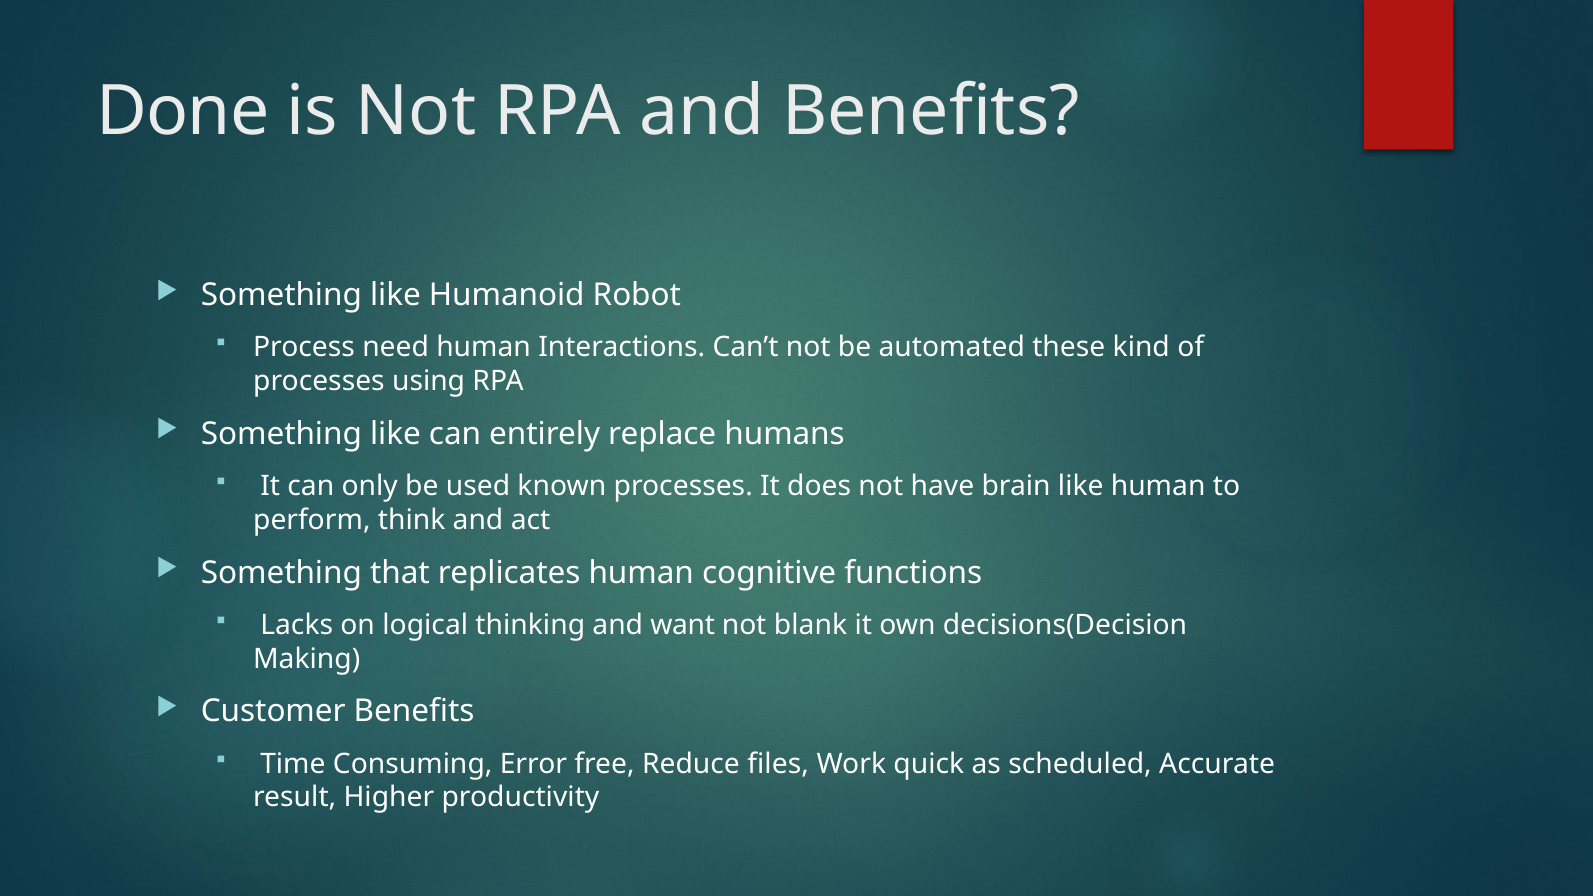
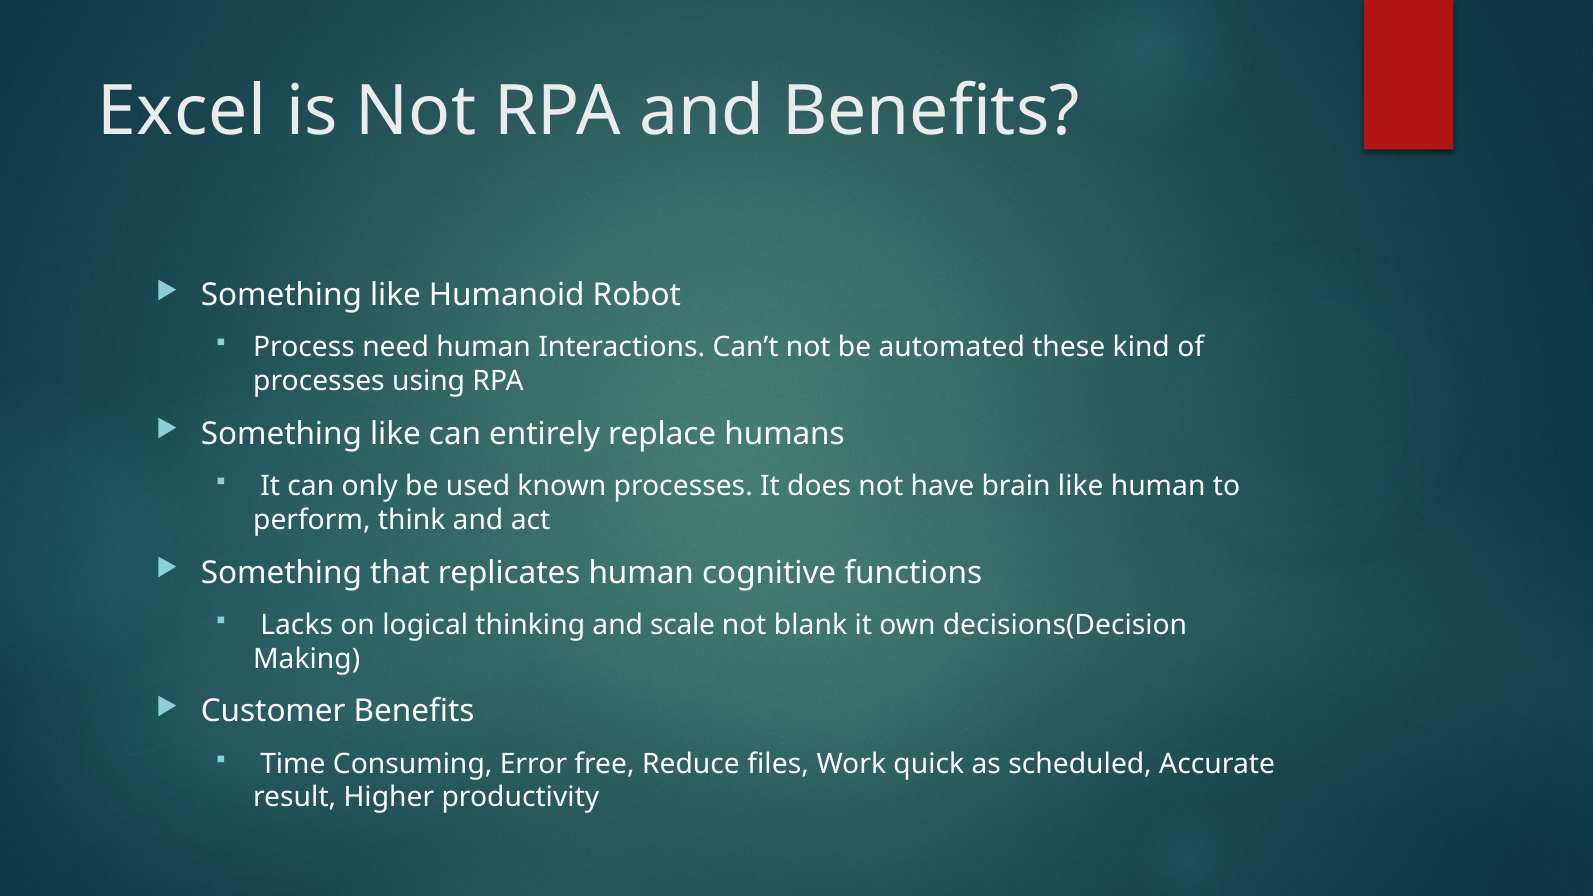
Done: Done -> Excel (182, 112)
want: want -> scale (683, 625)
